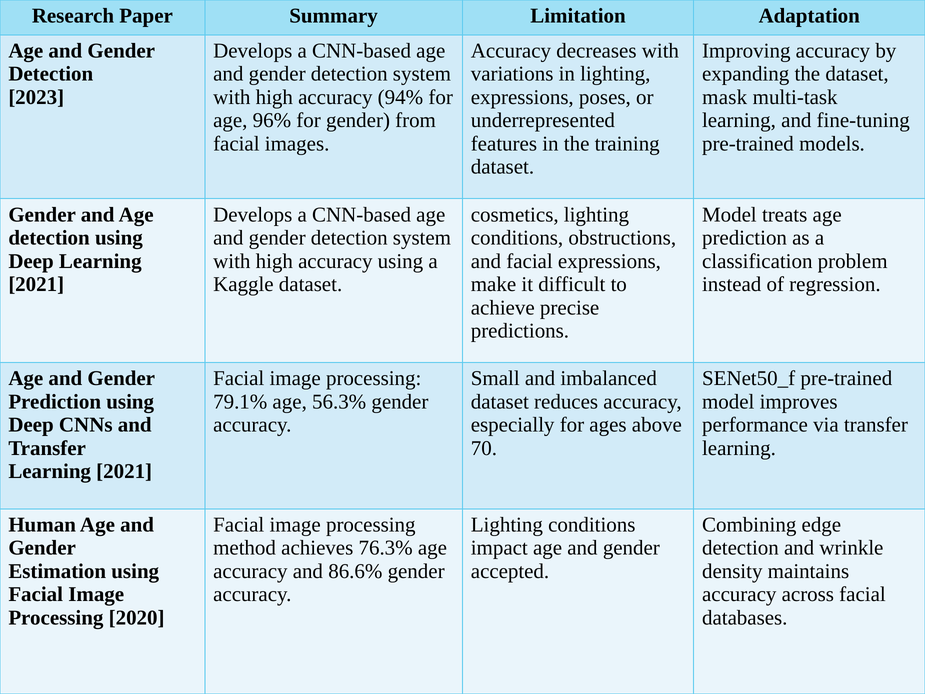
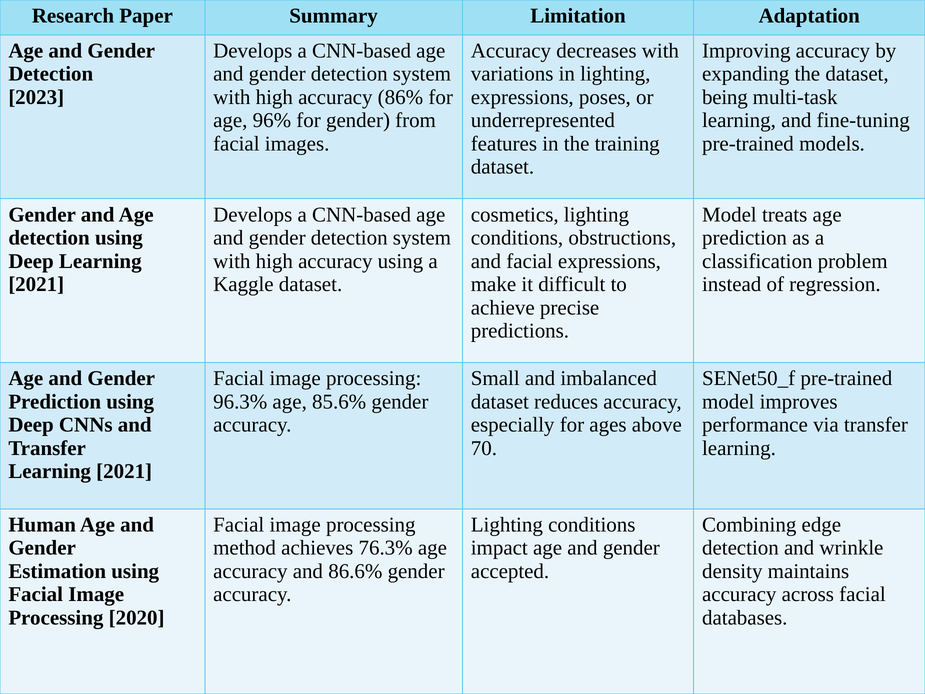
94%: 94% -> 86% (400, 97)
mask: mask -> being (725, 97)
79.1%: 79.1% -> 96.3% (240, 402)
56.3%: 56.3% -> 85.6% (339, 402)
